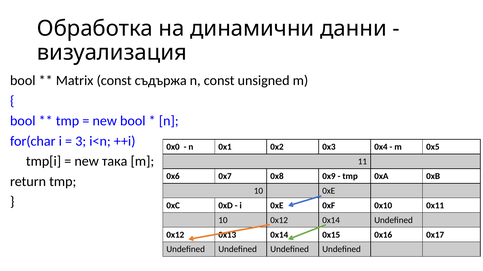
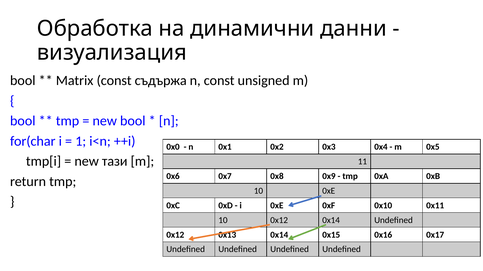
3: 3 -> 1 (81, 141)
така: така -> тази (115, 162)
